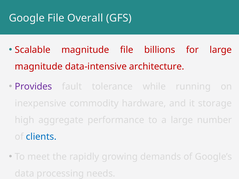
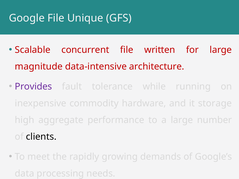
Overall: Overall -> Unique (85, 18)
Scalable magnitude: magnitude -> concurrent (85, 50)
billions: billions -> written (160, 50)
clients colour: blue -> black (41, 137)
